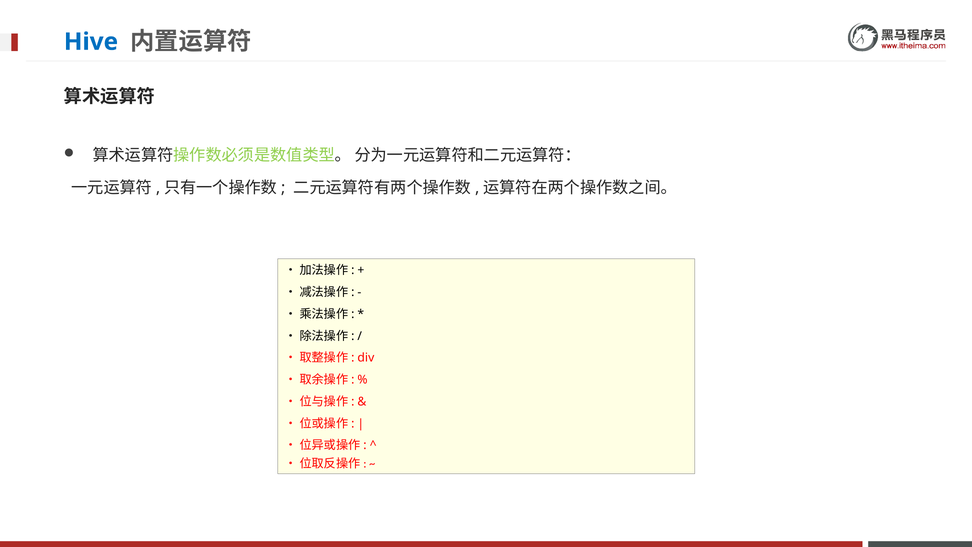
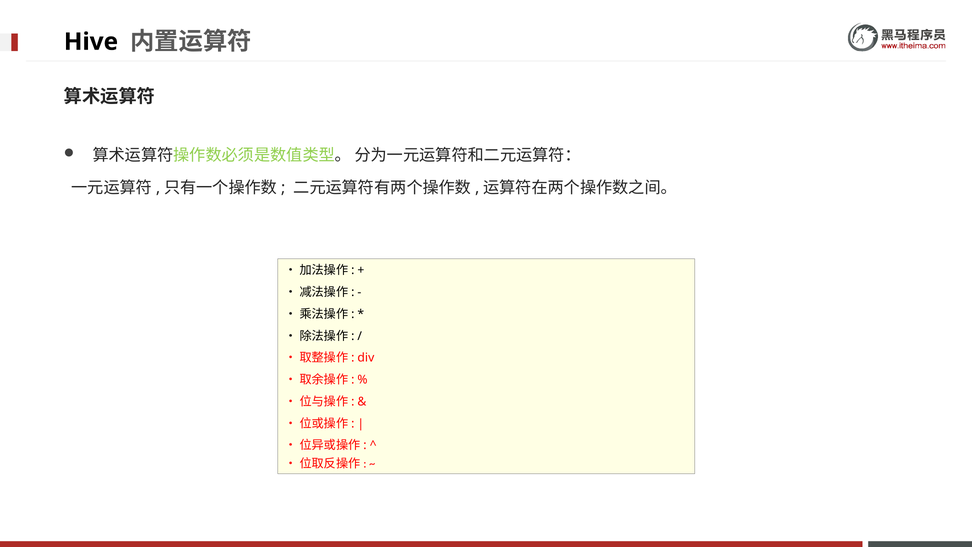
Hive colour: blue -> black (91, 42)
